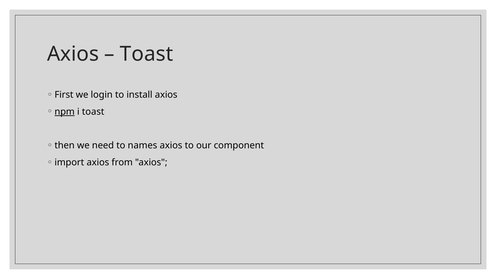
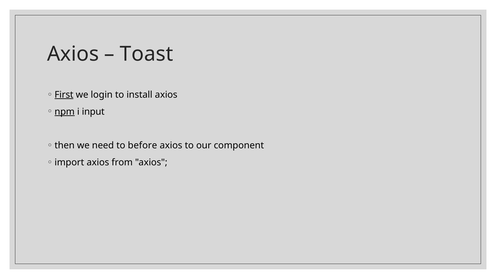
First underline: none -> present (64, 95)
i toast: toast -> input (93, 112)
names: names -> before (142, 146)
